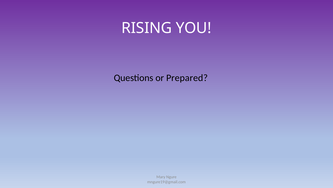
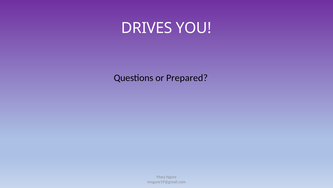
RISING: RISING -> DRIVES (147, 28)
